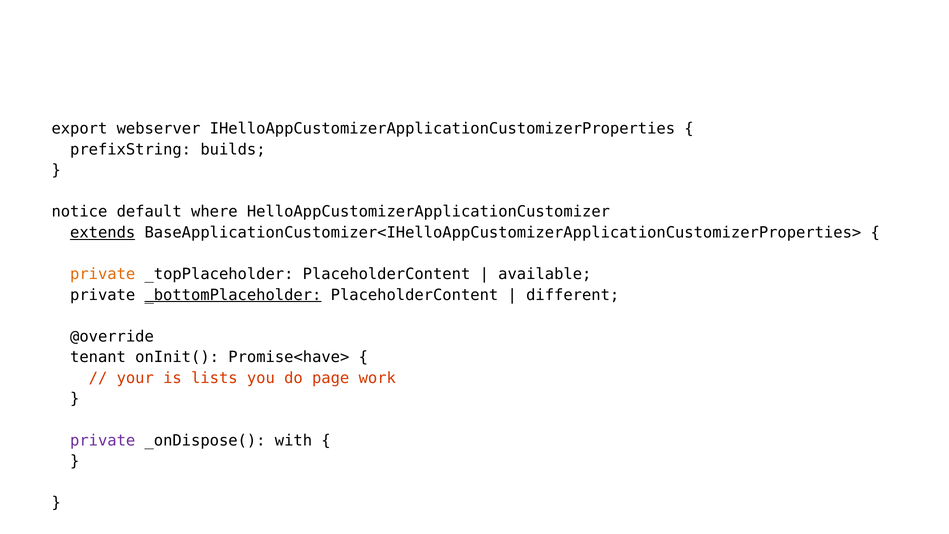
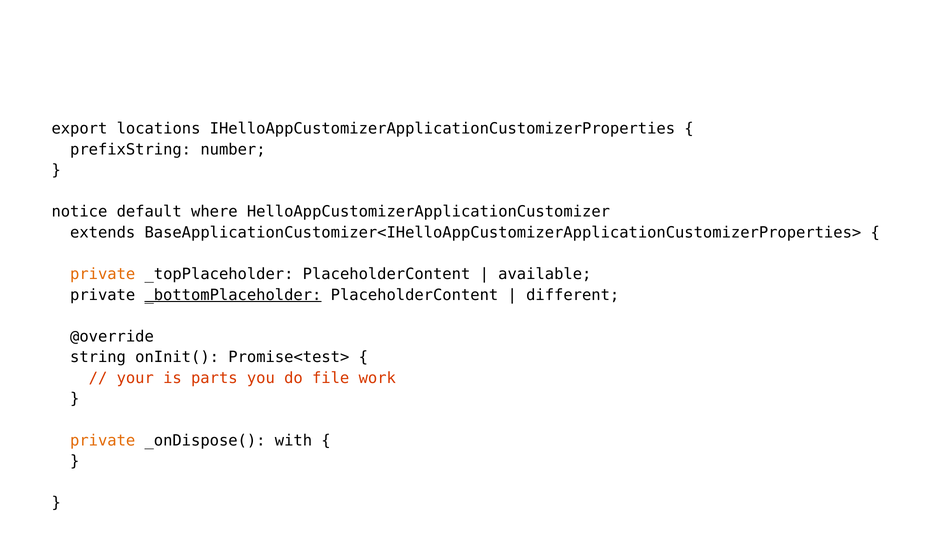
webserver: webserver -> locations (159, 129)
builds: builds -> number (233, 149)
extends underline: present -> none (103, 233)
tenant: tenant -> string (98, 357)
Promise<have>: Promise<have> -> Promise<test> (289, 357)
lists: lists -> parts (214, 378)
page: page -> file (331, 378)
private colour: purple -> orange (103, 440)
